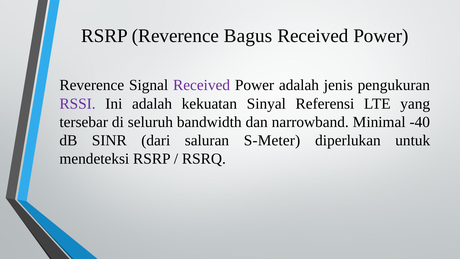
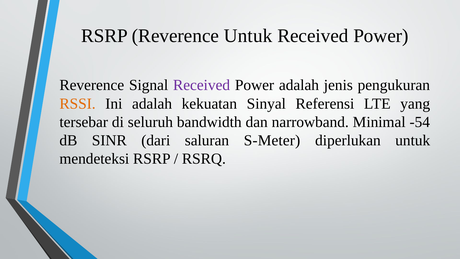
Reverence Bagus: Bagus -> Untuk (248, 36)
RSSI colour: purple -> orange (78, 104)
-40: -40 -> -54 (420, 122)
